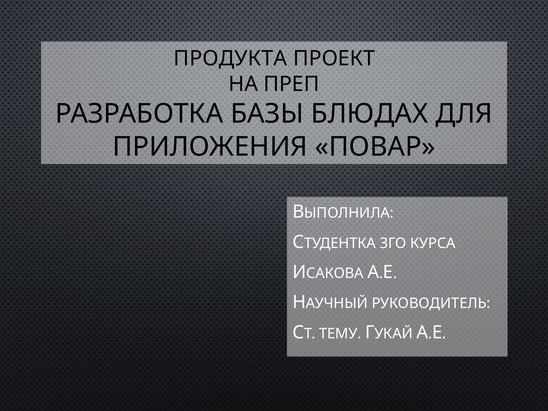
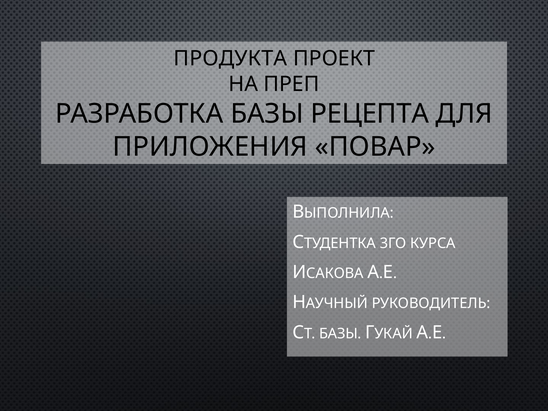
БЛЮДАХ: БЛЮДАХ -> РЕЦЕПТА (370, 114)
ТЕМУ: ТЕМУ -> БАЗЫ (340, 334)
